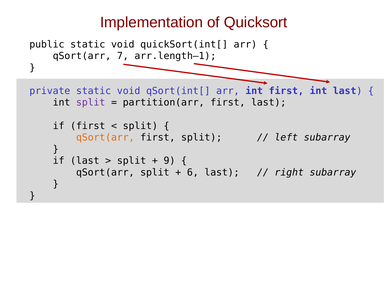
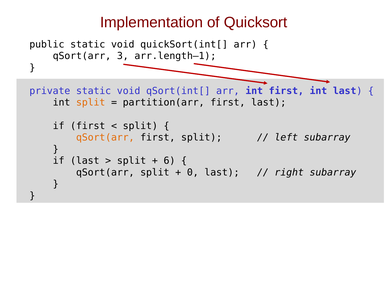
7: 7 -> 3 (123, 56)
split colour: purple -> orange (91, 103)
9: 9 -> 6 (169, 161)
6: 6 -> 0 (193, 172)
